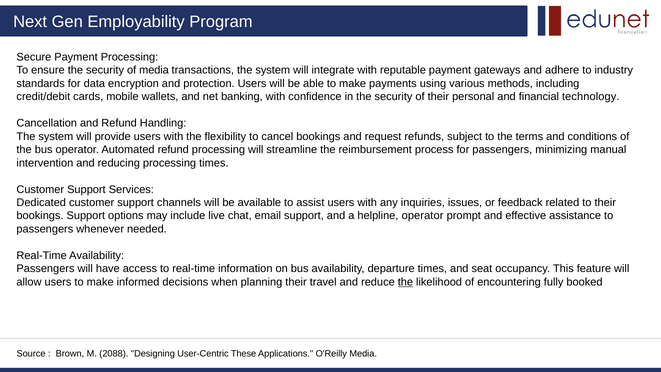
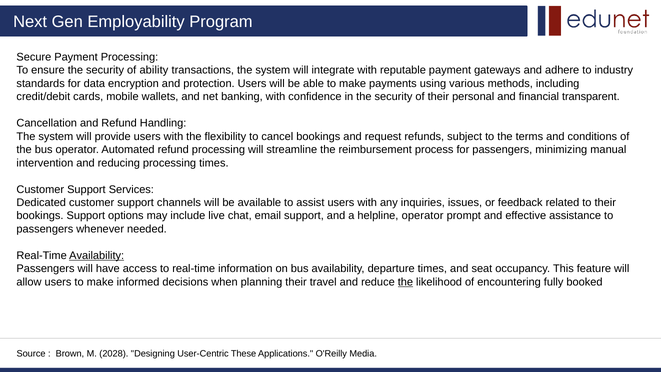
of media: media -> ability (154, 70)
technology: technology -> transparent (591, 97)
Availability underline: none -> present (97, 255)
2088: 2088 -> 2028 (114, 353)
